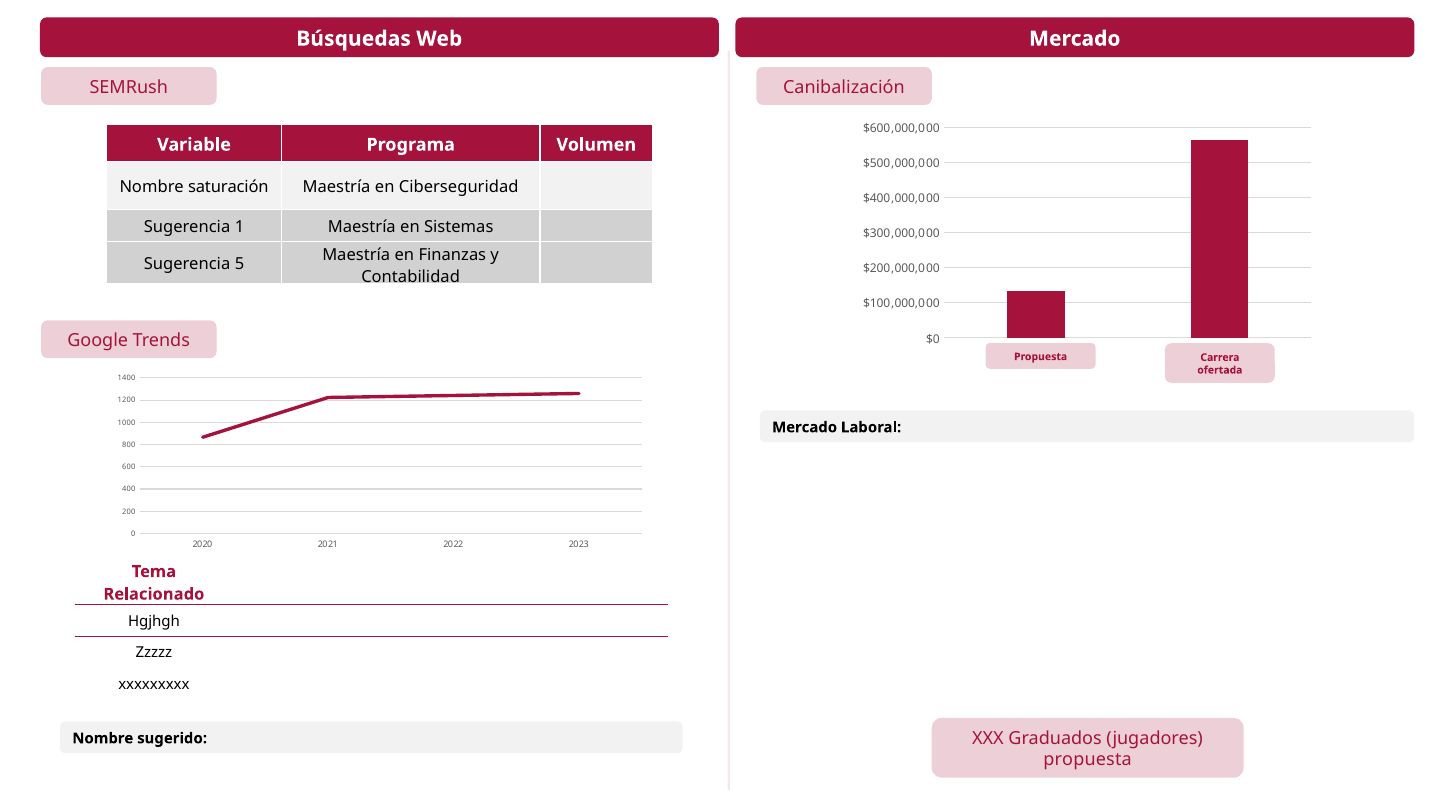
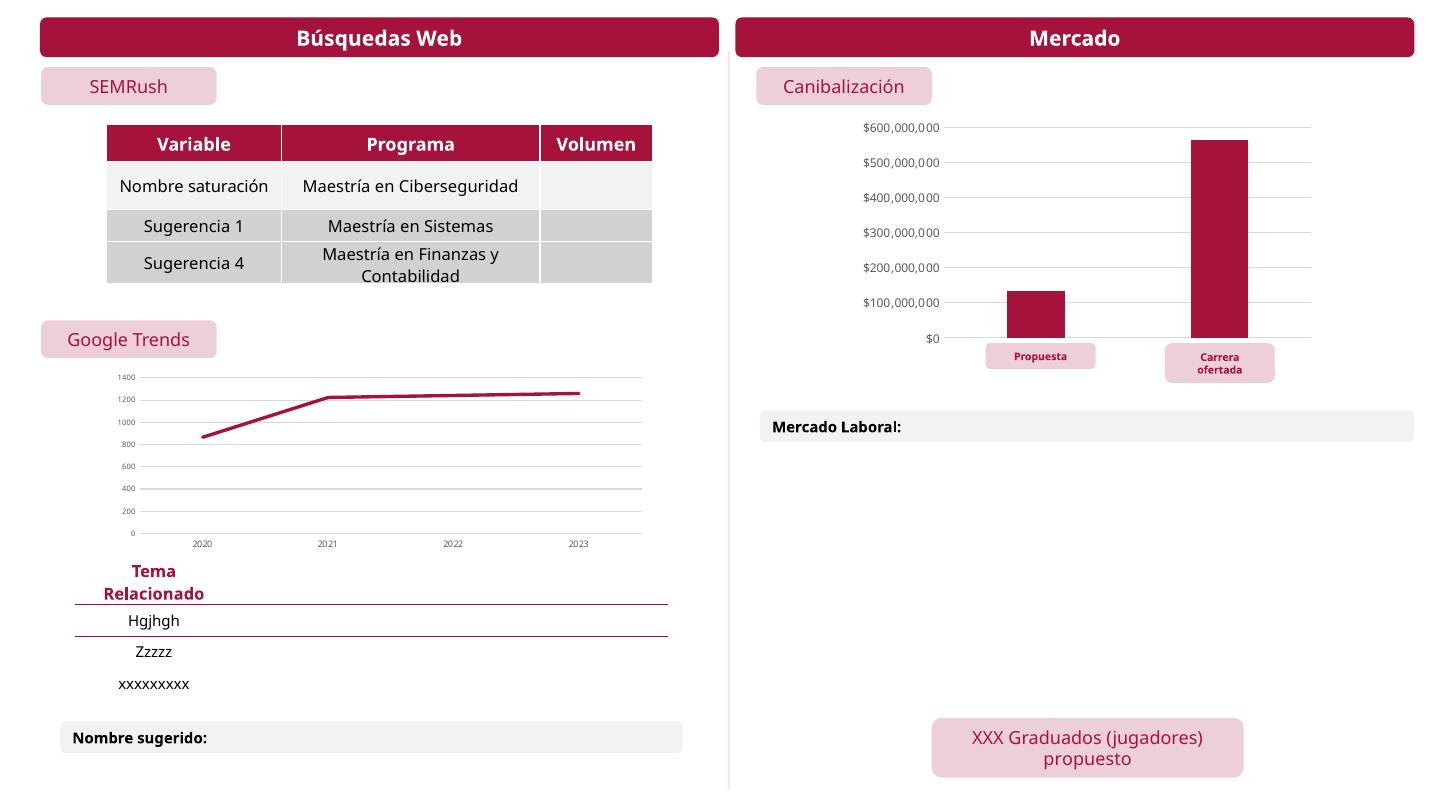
5: 5 -> 4 (239, 264)
propuesta: propuesta -> propuesto (1088, 760)
